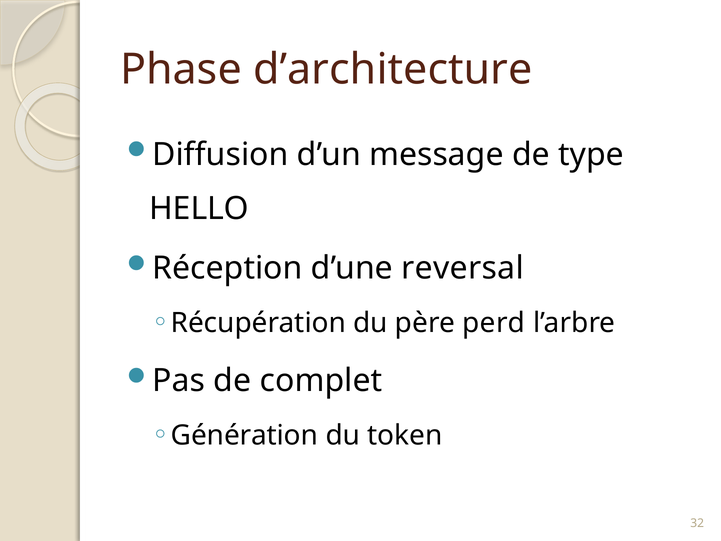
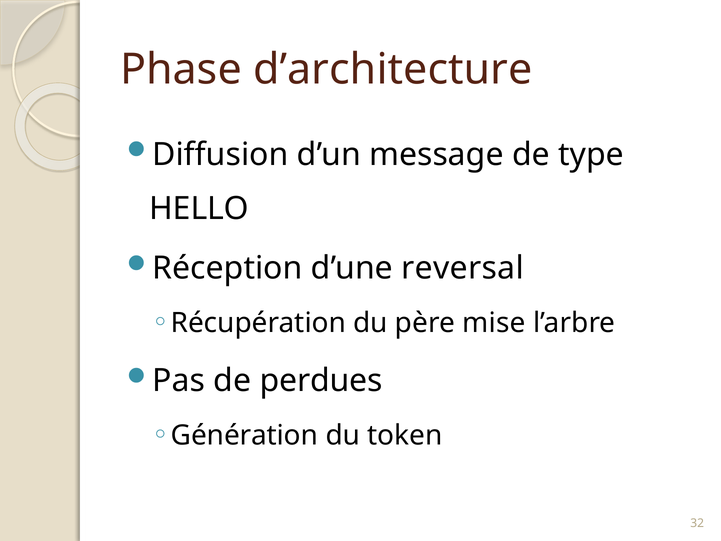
perd: perd -> mise (494, 323)
complet: complet -> perdues (321, 381)
